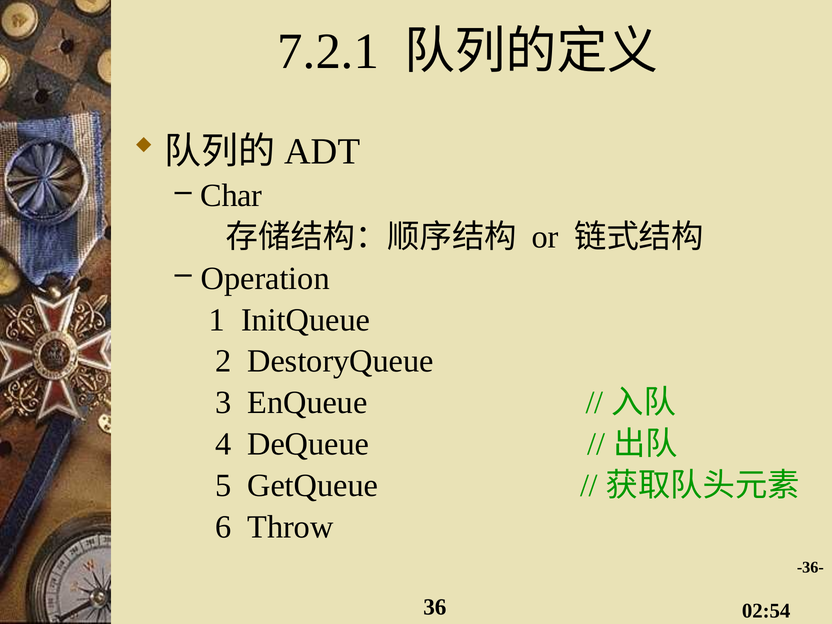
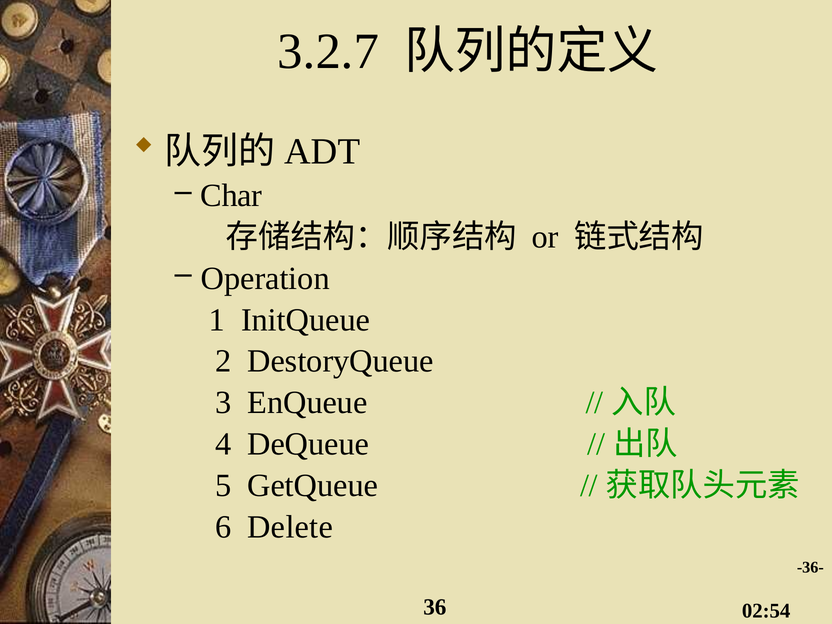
7.2.1: 7.2.1 -> 3.2.7 (328, 51)
Throw: Throw -> Delete (290, 527)
